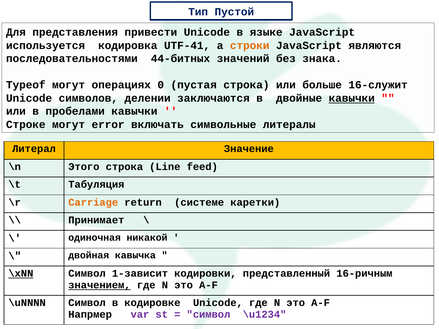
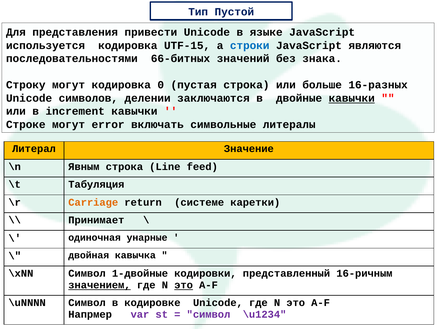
UTF-41: UTF-41 -> UTF-15 (187, 46)
строки colour: orange -> blue (250, 46)
44-битных: 44-битных -> 66-битных (181, 59)
Typeof: Typeof -> Строку (26, 85)
могут операциях: операциях -> кодировка (121, 85)
16-служит: 16-служит -> 16-разных (378, 85)
пробелами: пробелами -> increment (75, 111)
Этого: Этого -> Явным (84, 167)
никакой: никакой -> унарные (147, 238)
\xNN underline: present -> none (21, 274)
1-зависит: 1-зависит -> 1-двойные (140, 274)
это underline: none -> present (184, 285)
